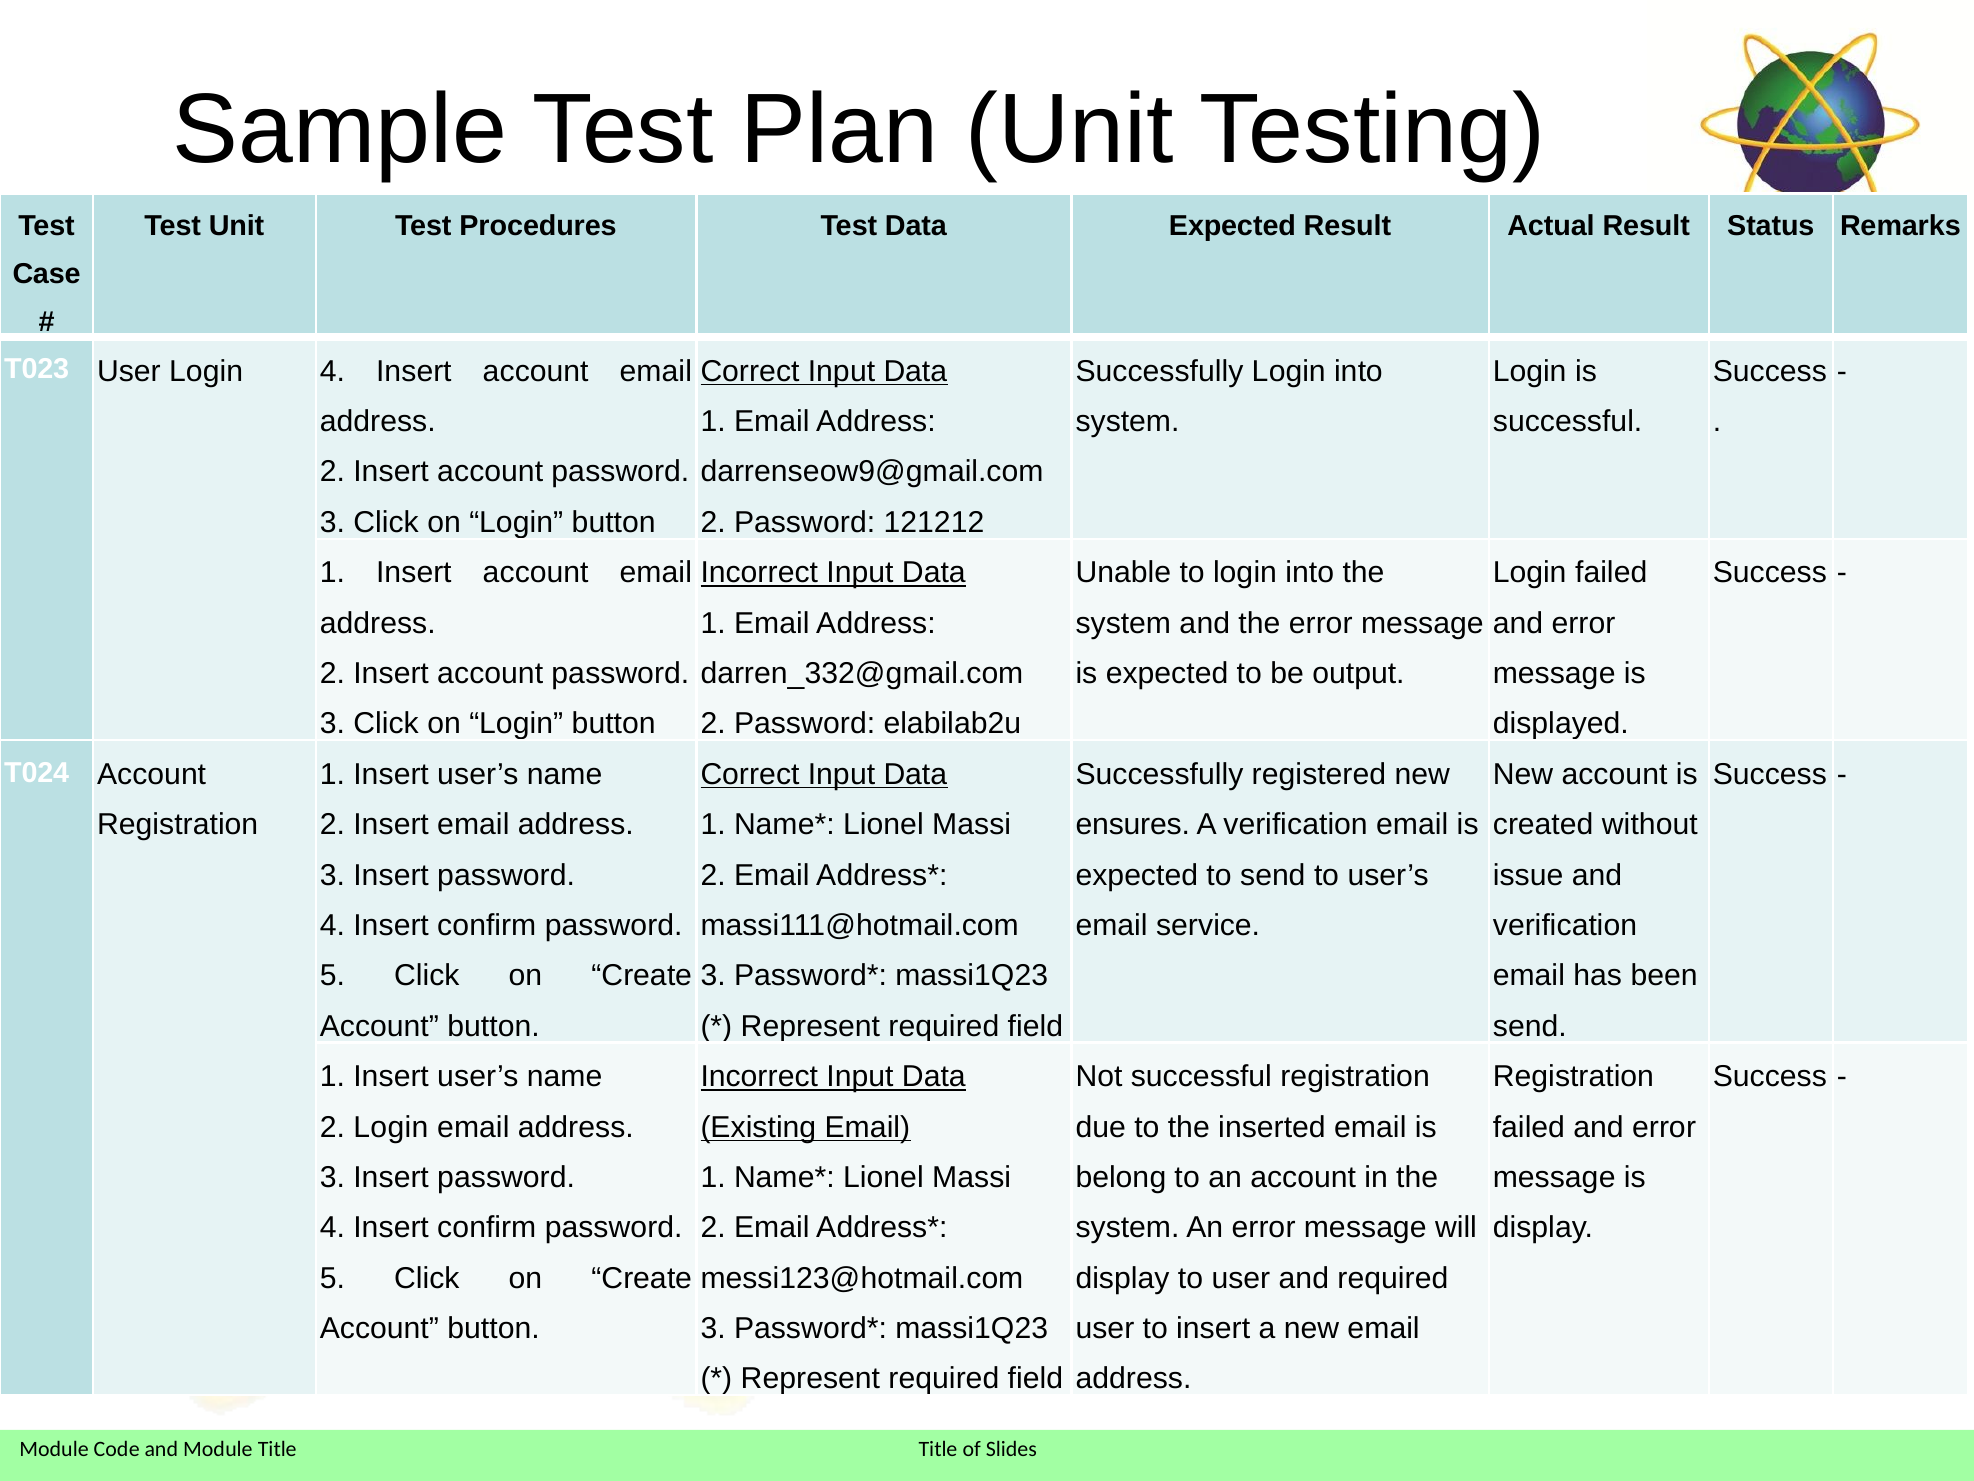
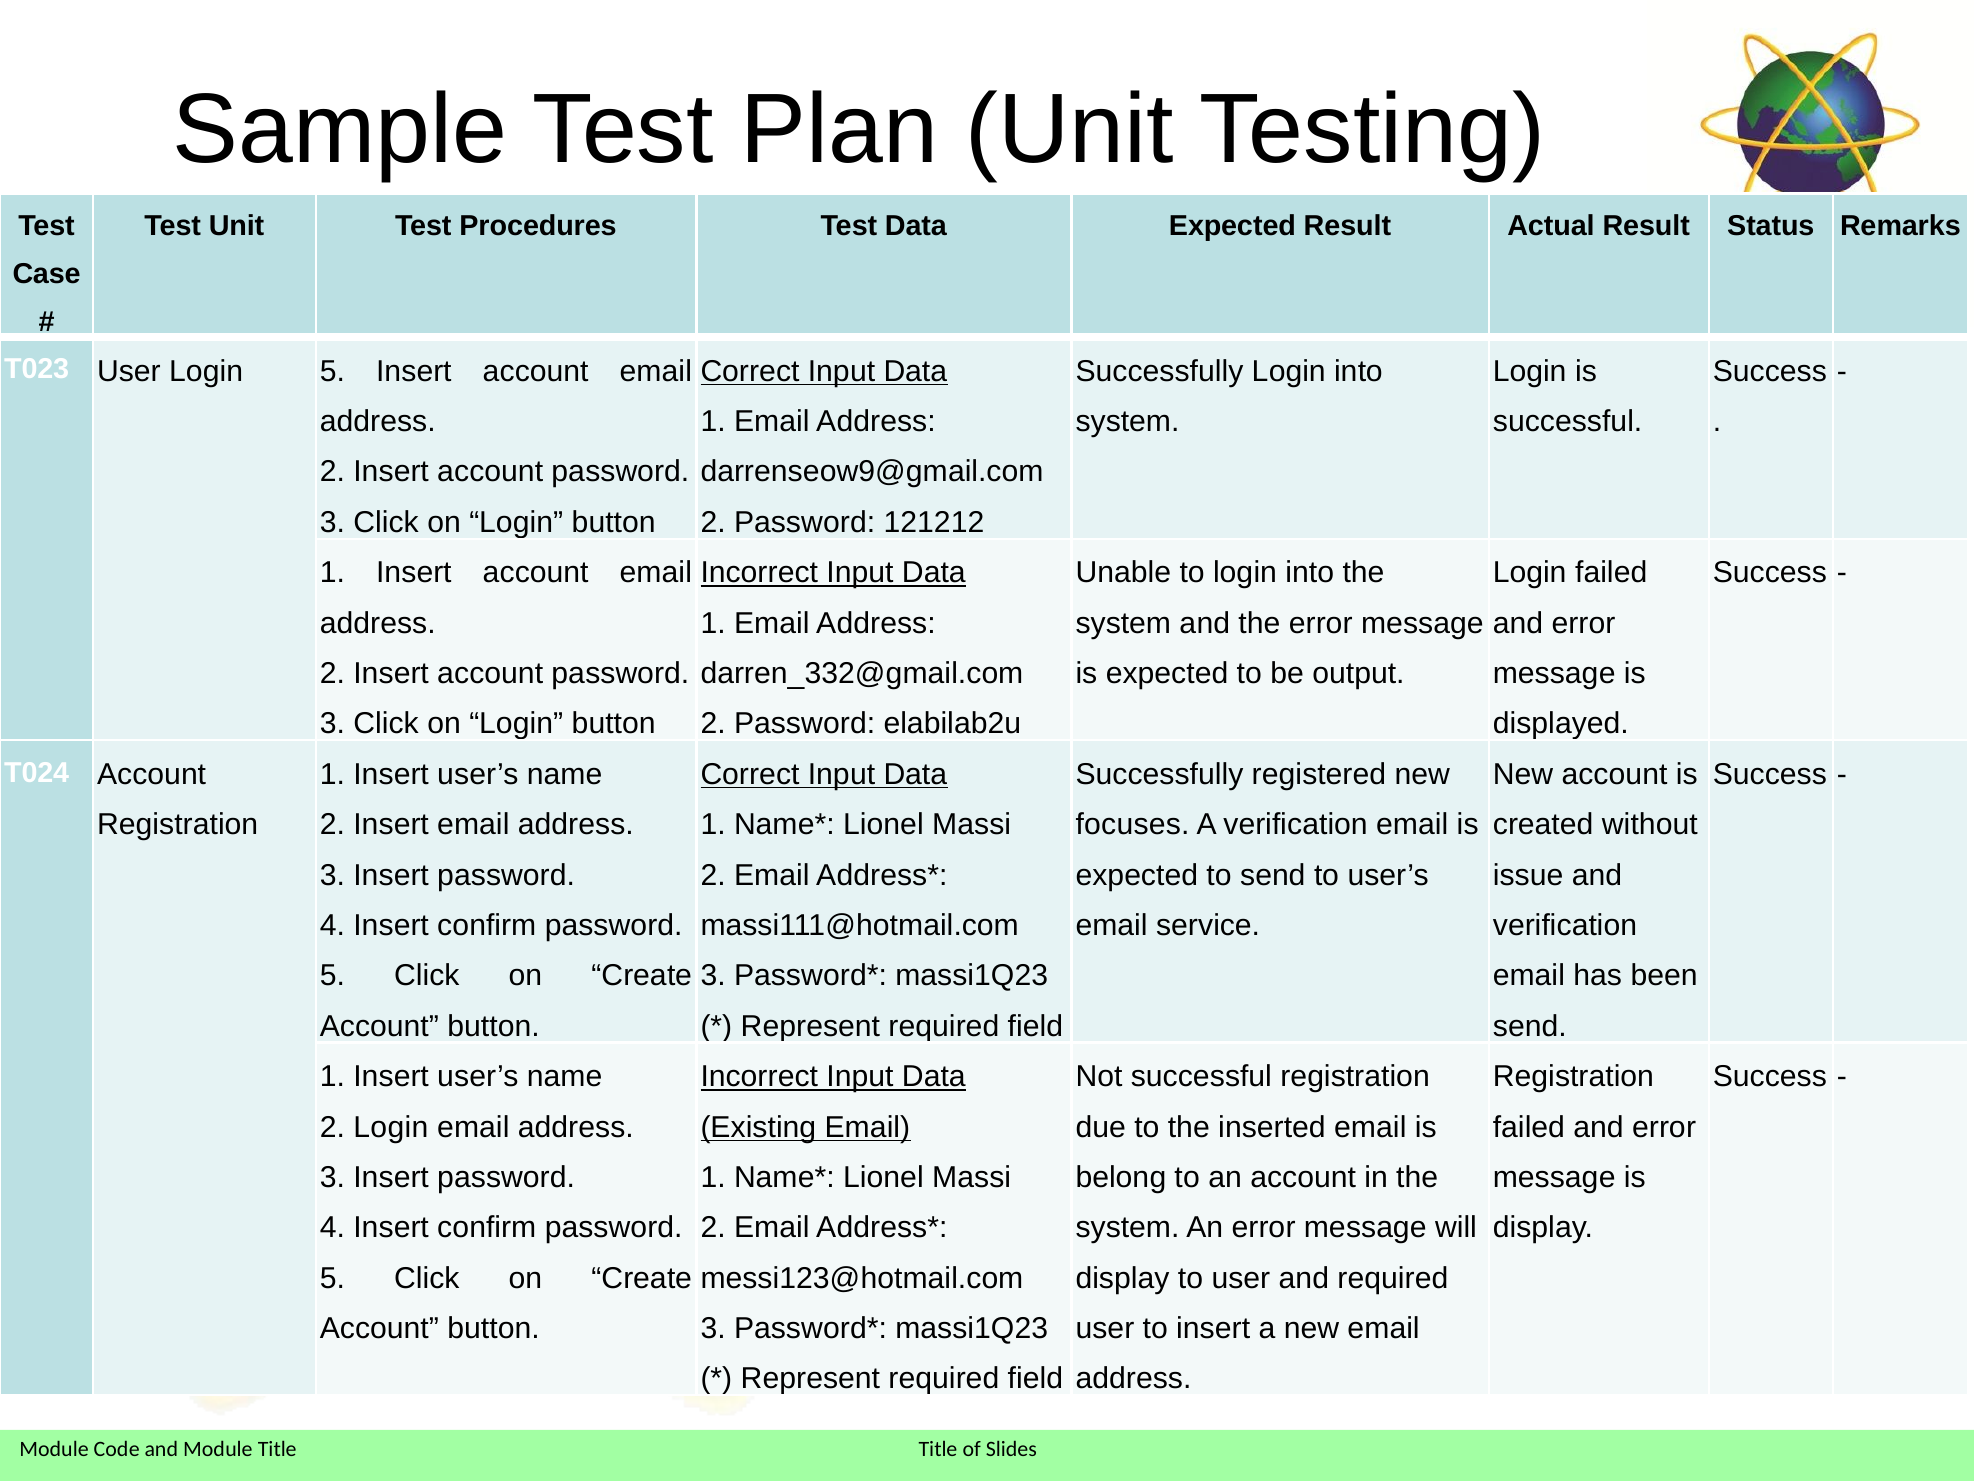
Login 4: 4 -> 5 (332, 371)
ensures: ensures -> focuses (1133, 824)
